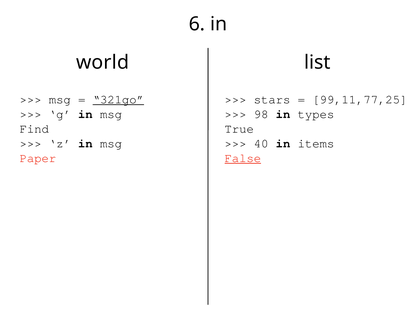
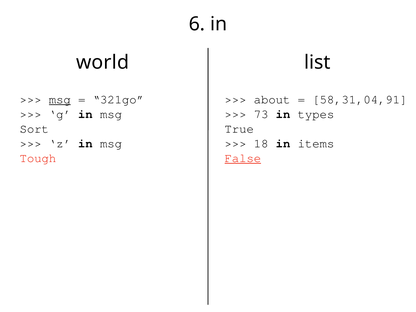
msg underline: none -> present (60, 100)
321go underline: present -> none (118, 100)
stars: stars -> about (272, 100)
99,11,77,25: 99,11,77,25 -> 58,31,04,91 (360, 100)
98: 98 -> 73 (261, 114)
Find: Find -> Sort (34, 129)
40: 40 -> 18 (261, 143)
Paper: Paper -> Tough (38, 158)
